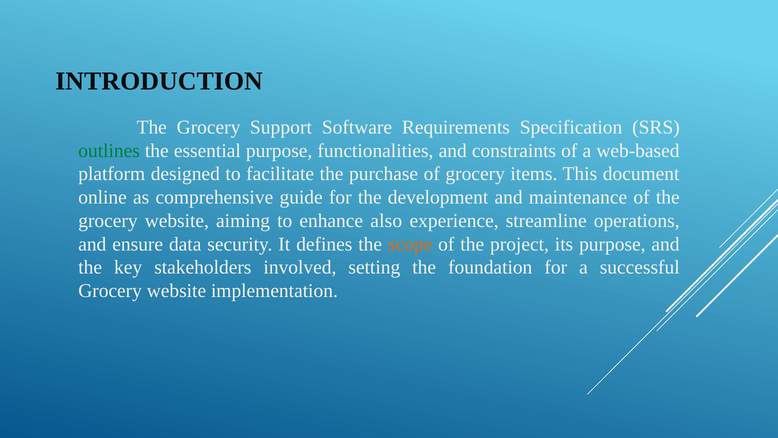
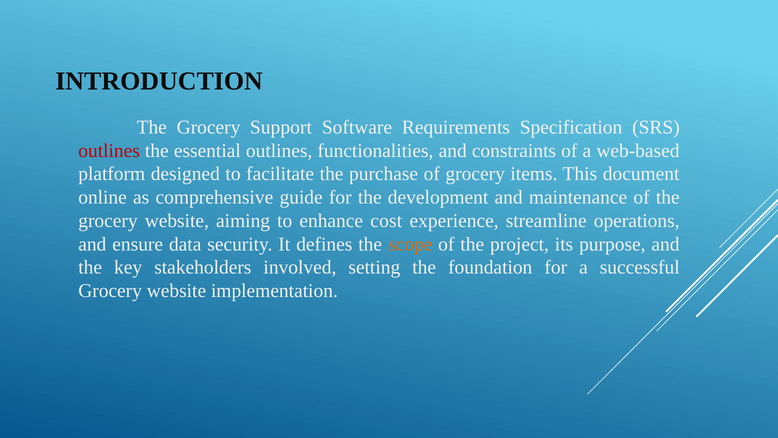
outlines colour: green -> red (109, 151)
essential purpose: purpose -> outlines (279, 151)
also: also -> cost (386, 221)
